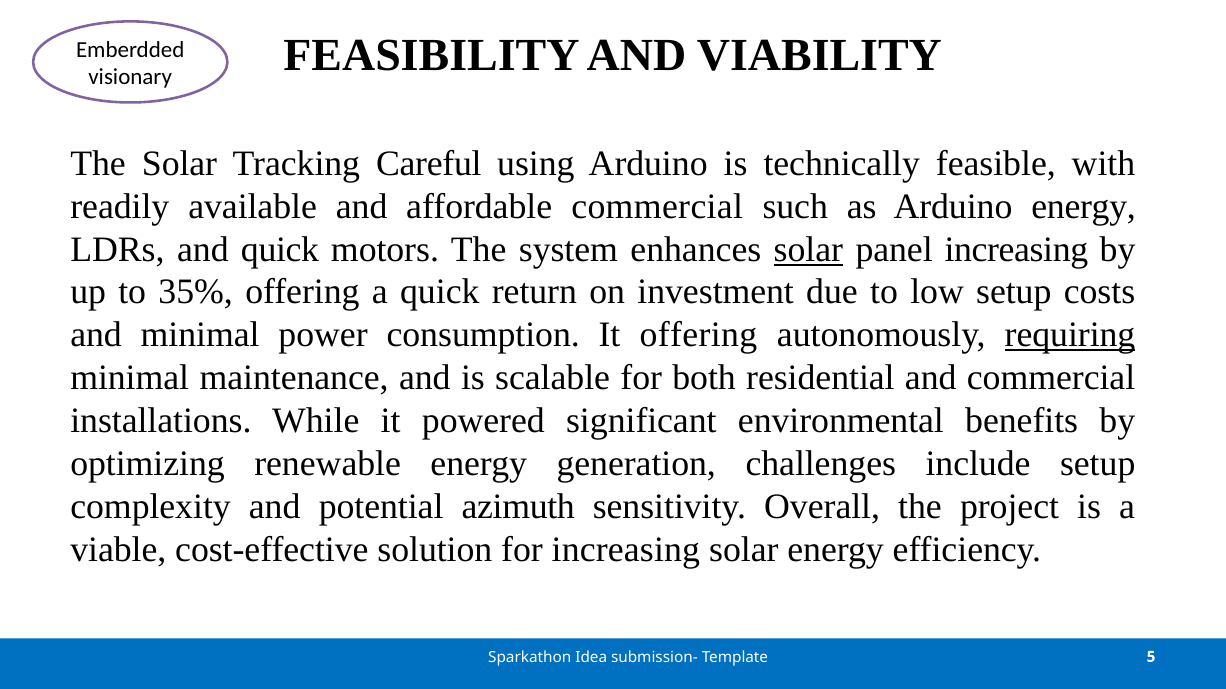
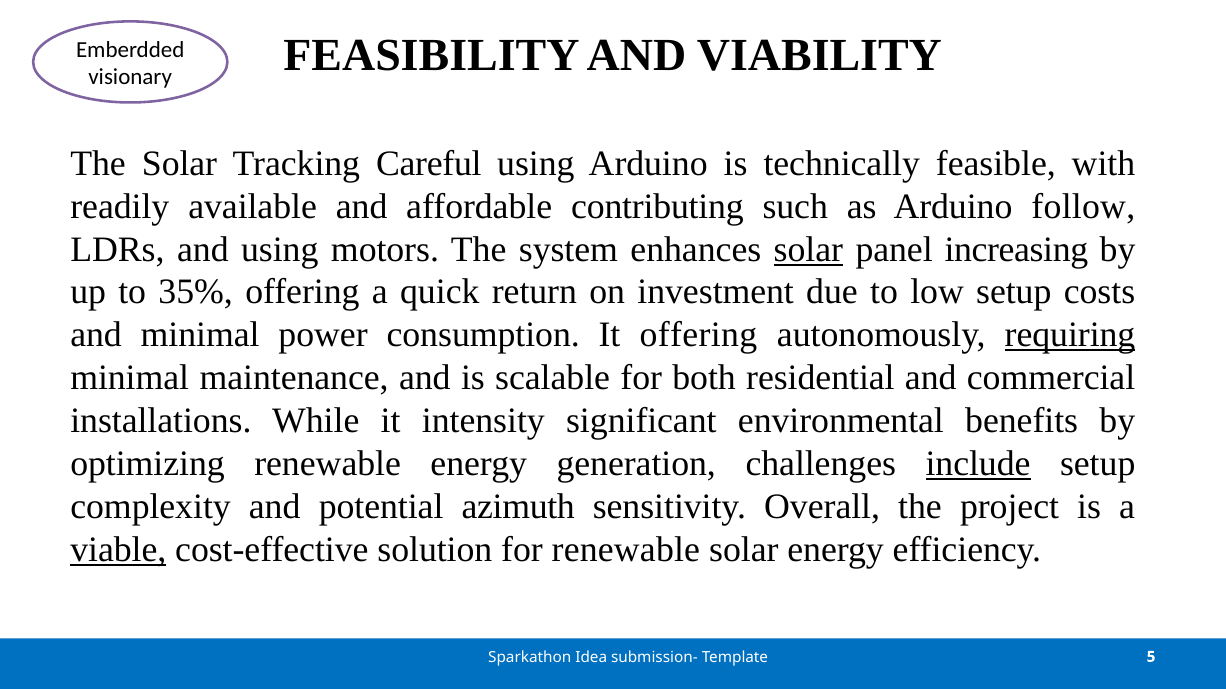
affordable commercial: commercial -> contributing (657, 207)
Arduino energy: energy -> follow (1083, 207)
and quick: quick -> using (280, 249)
powered: powered -> intensity (483, 421)
include underline: none -> present (978, 464)
viable underline: none -> present (118, 550)
for increasing: increasing -> renewable (626, 550)
